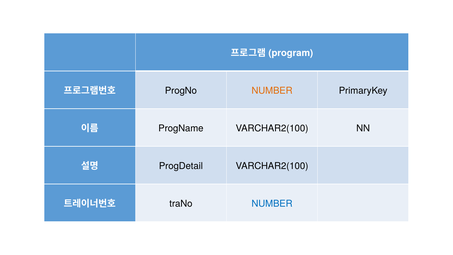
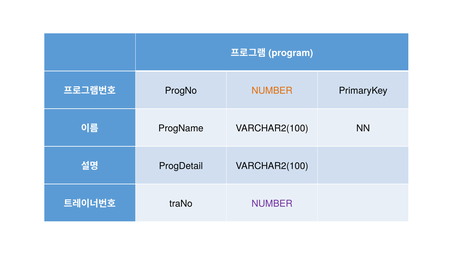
NUMBER colour: blue -> purple (272, 204)
